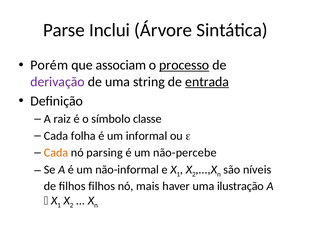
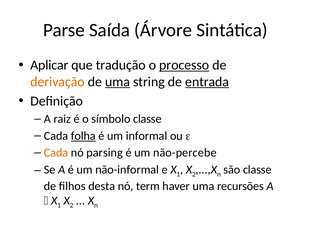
Inclui: Inclui -> Saída (110, 30)
Porém: Porém -> Aplicar (49, 65)
associam: associam -> tradução (121, 65)
derivação colour: purple -> orange (58, 82)
uma underline: none -> present (118, 82)
folha underline: none -> present (83, 136)
são níveis: níveis -> classe (257, 170)
filhos filhos: filhos -> desta (102, 186)
mais: mais -> term (148, 186)
ilustração: ilustração -> recursões (240, 186)
